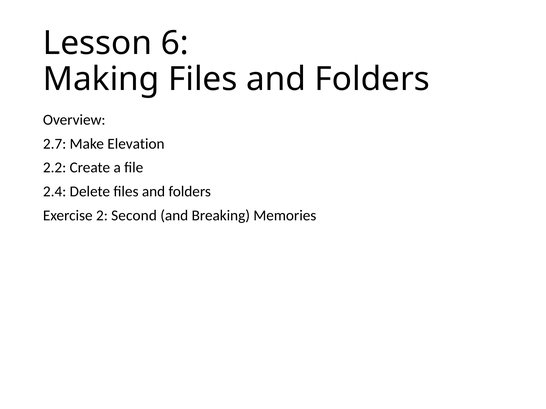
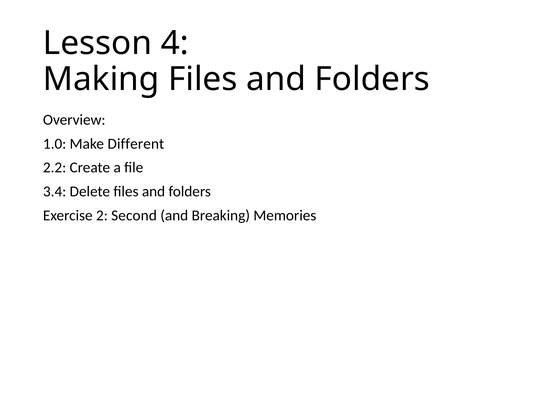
6: 6 -> 4 (175, 43)
2.7: 2.7 -> 1.0 (55, 144)
Elevation: Elevation -> Different (136, 144)
2.4: 2.4 -> 3.4 (55, 192)
